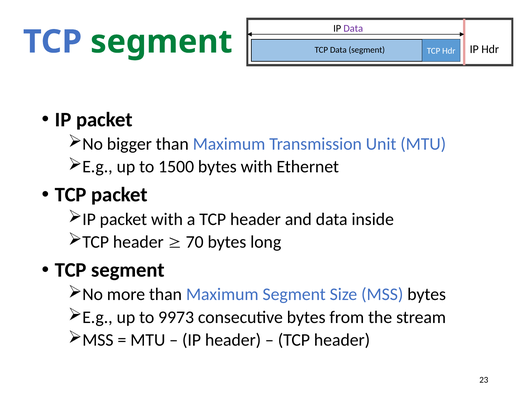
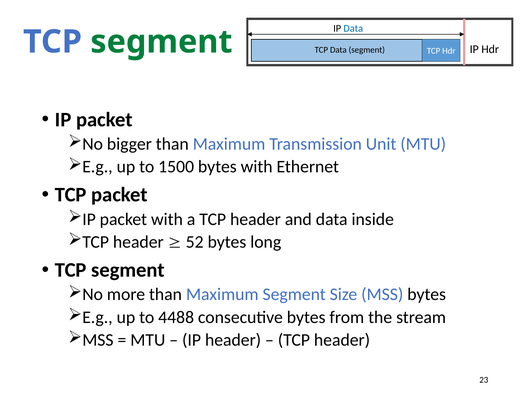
Data colour: purple -> blue (353, 28)
70: 70 -> 52 (195, 242)
9973: 9973 -> 4488 (176, 317)
